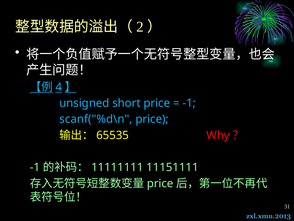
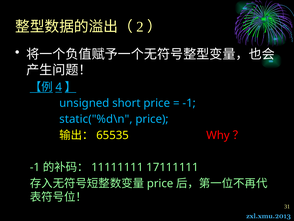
scanf("%d\n: scanf("%d\n -> static("%d\n (96, 119)
11151111: 11151111 -> 17111111 (173, 167)
